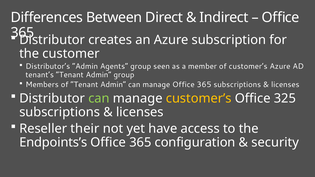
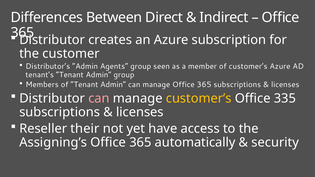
can colour: light green -> pink (99, 98)
325: 325 -> 335 (285, 98)
Endpoints’s: Endpoints’s -> Assigning’s (53, 143)
configuration: configuration -> automatically (195, 143)
